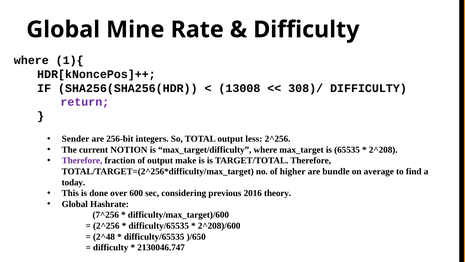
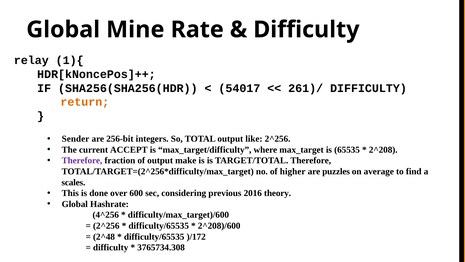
where: where -> relay (31, 60)
13008: 13008 -> 54017 (239, 88)
308)/: 308)/ -> 261)/ (306, 88)
return colour: purple -> orange (85, 102)
less: less -> like (254, 139)
NOTION: NOTION -> ACCEPT (129, 150)
bundle: bundle -> puzzles (336, 171)
today: today -> scales (73, 182)
7^256: 7^256 -> 4^256 (106, 215)
)/650: )/650 -> )/172 (196, 236)
2130046.747: 2130046.747 -> 3765734.308 (161, 247)
